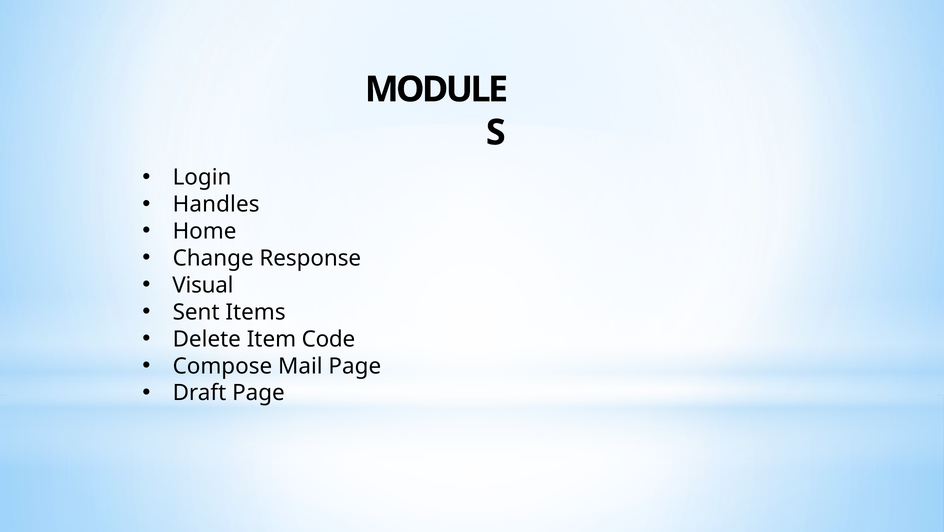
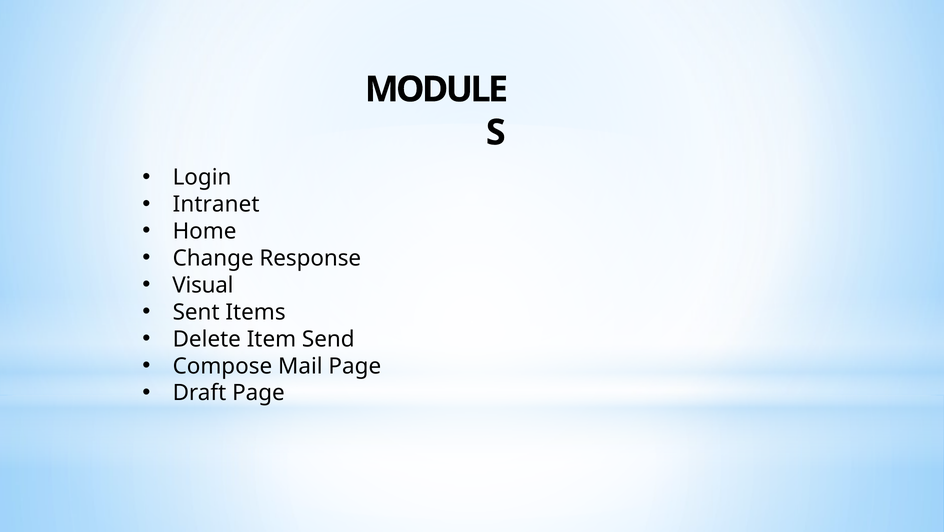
Handles: Handles -> Intranet (216, 204)
Code: Code -> Send (328, 339)
